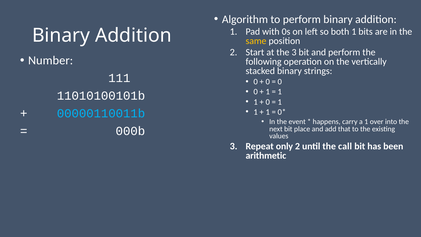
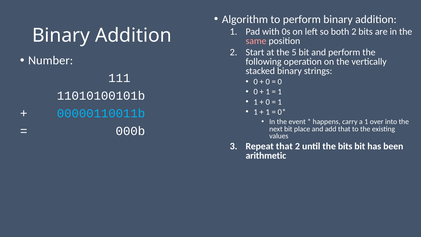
both 1: 1 -> 2 (354, 32)
same colour: yellow -> pink (256, 41)
the 3: 3 -> 5 (294, 52)
Repeat only: only -> that (284, 146)
the call: call -> bits (345, 146)
